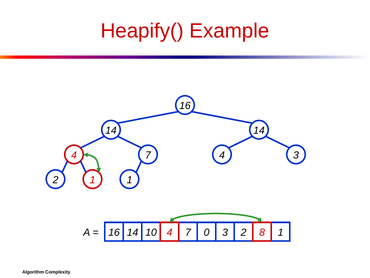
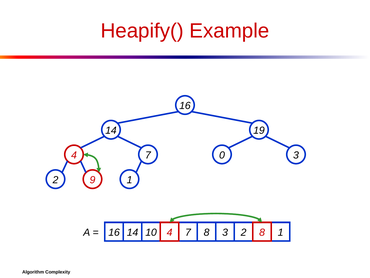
14 14: 14 -> 19 (259, 130)
7 4: 4 -> 0 (222, 155)
1: 1 -> 9 (92, 180)
7 0: 0 -> 8 (207, 232)
